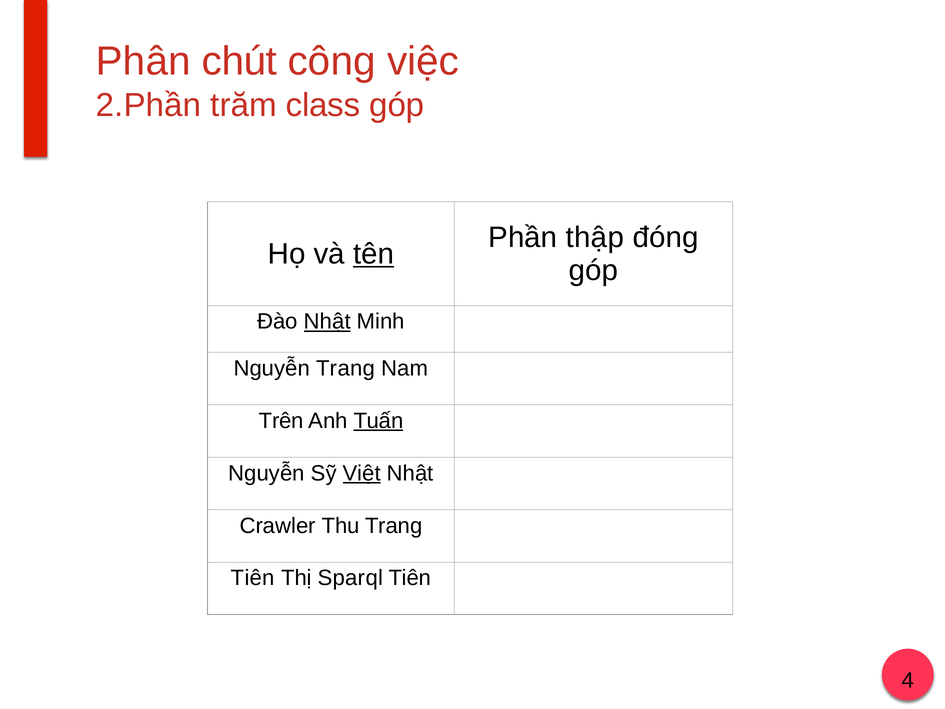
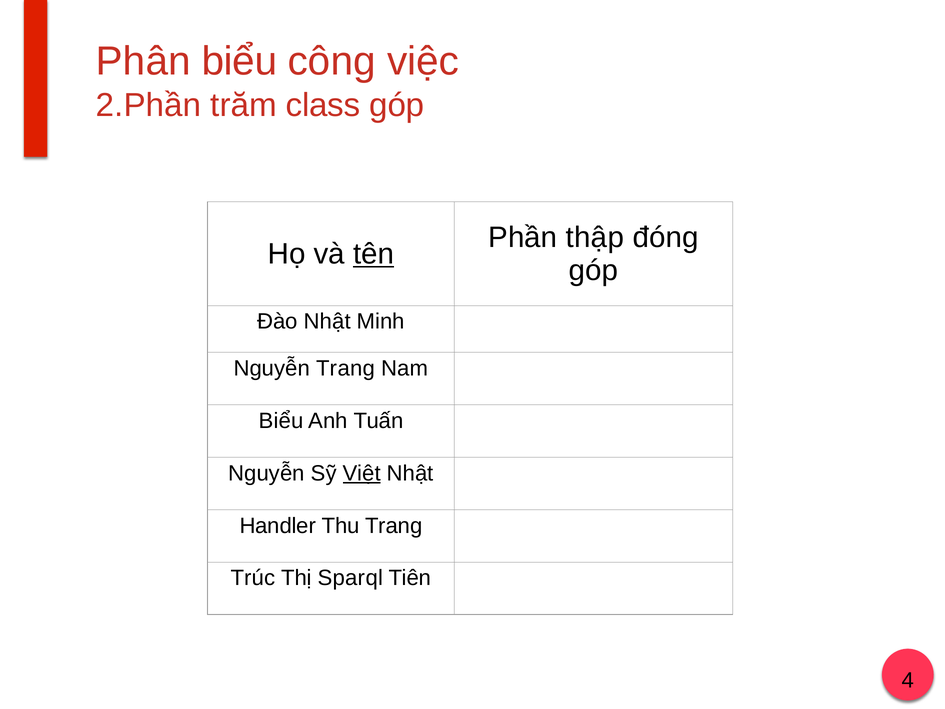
Phân chút: chút -> biểu (239, 61)
Nhật underline: present -> none (327, 322)
Trên: Trên -> Biểu (281, 421)
Tuấn underline: present -> none (378, 421)
Crawler: Crawler -> Handler (278, 526)
Tiên: Tiên -> Trúc (253, 578)
